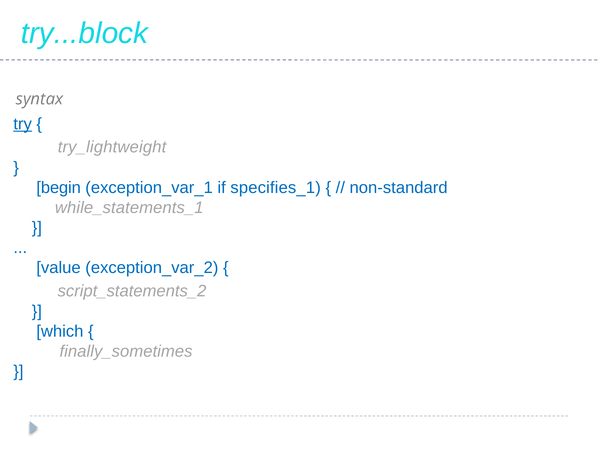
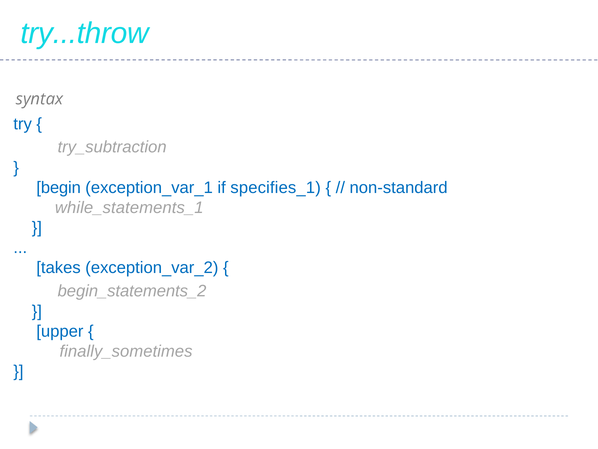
try...block: try...block -> try...throw (85, 33)
try underline: present -> none (23, 124)
try_lightweight: try_lightweight -> try_subtraction (112, 147)
value: value -> takes (59, 267)
script_statements_2: script_statements_2 -> begin_statements_2 (132, 291)
which: which -> upper (60, 331)
